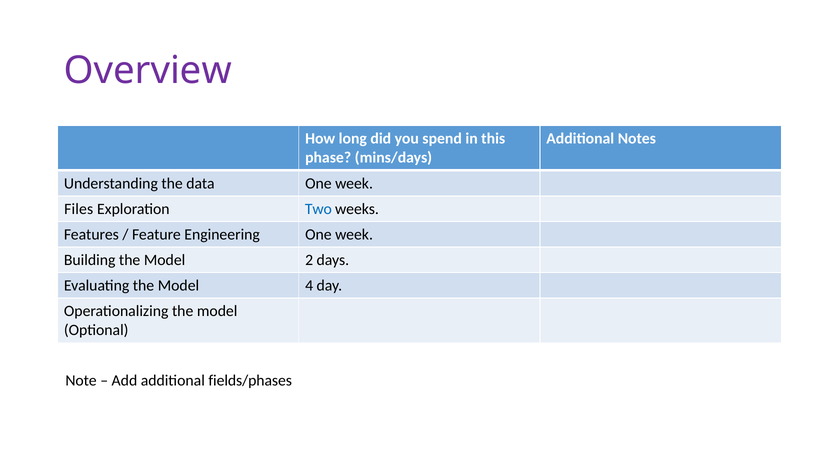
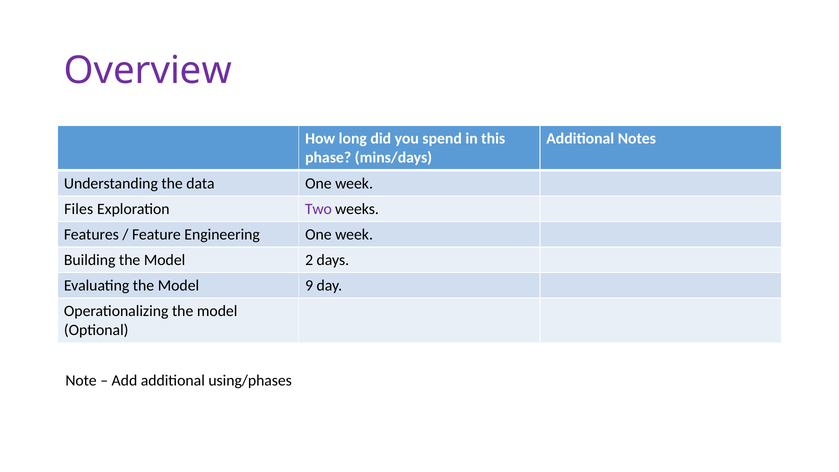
Two colour: blue -> purple (318, 209)
4: 4 -> 9 (309, 285)
fields/phases: fields/phases -> using/phases (250, 381)
